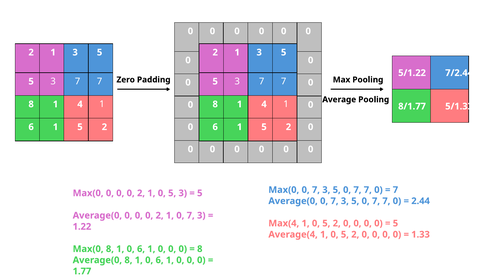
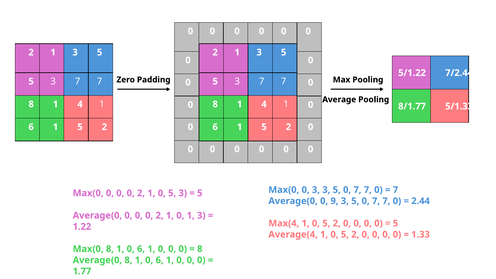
Max(0 0 7: 7 -> 3 (316, 190)
Average(0 0 7: 7 -> 9 (334, 201)
1 0 7: 7 -> 1 (191, 215)
